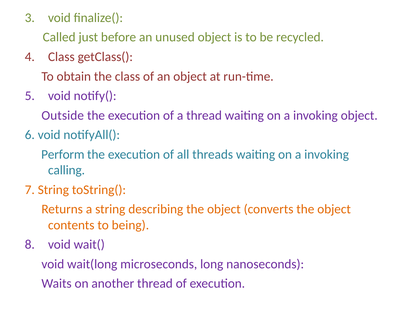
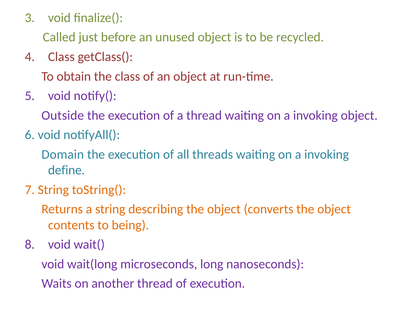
Perform: Perform -> Domain (63, 154)
calling: calling -> define (66, 170)
